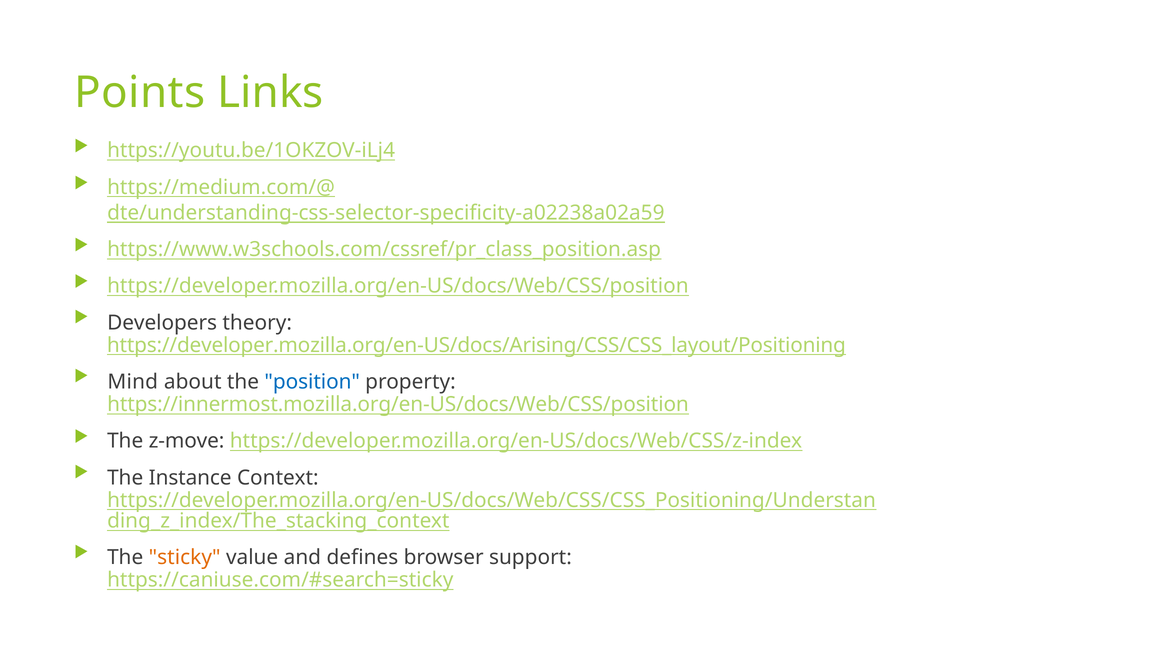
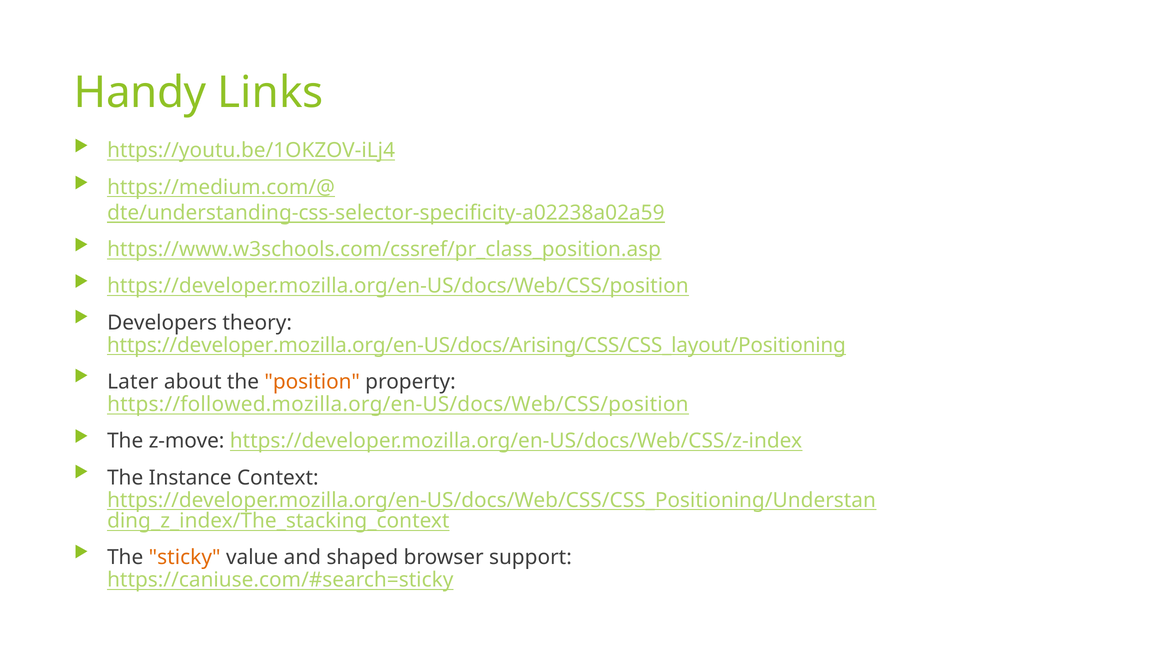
Points: Points -> Handy (140, 93)
Mind: Mind -> Later (133, 382)
position colour: blue -> orange (312, 382)
https://innermost.mozilla.org/en-US/docs/Web/CSS/position: https://innermost.mozilla.org/en-US/docs/Web/CSS/position -> https://followed.mozilla.org/en-US/docs/Web/CSS/position (398, 404)
defines: defines -> shaped (362, 558)
